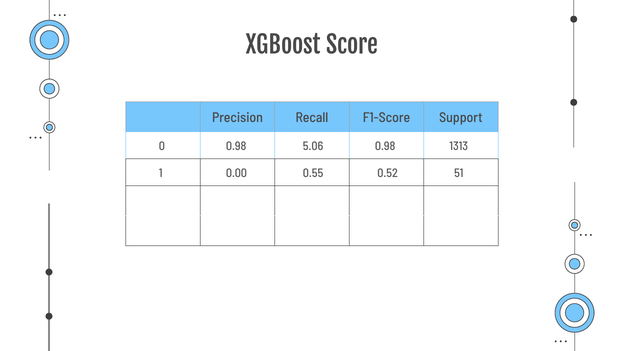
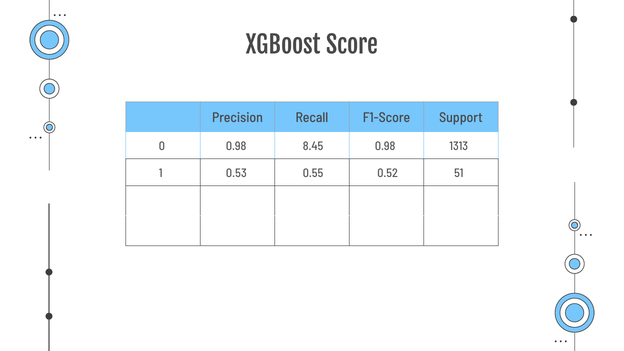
5.06: 5.06 -> 8.45 (313, 146)
0.00: 0.00 -> 0.53 (236, 173)
